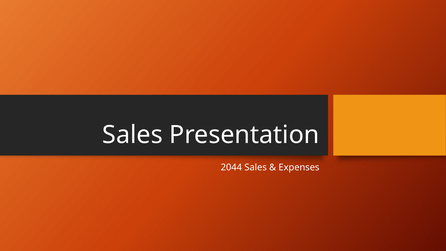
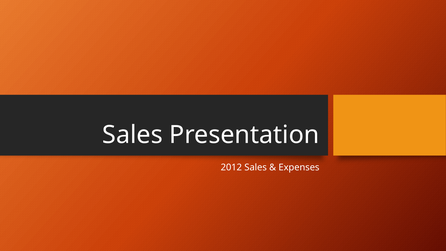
2044: 2044 -> 2012 (231, 167)
